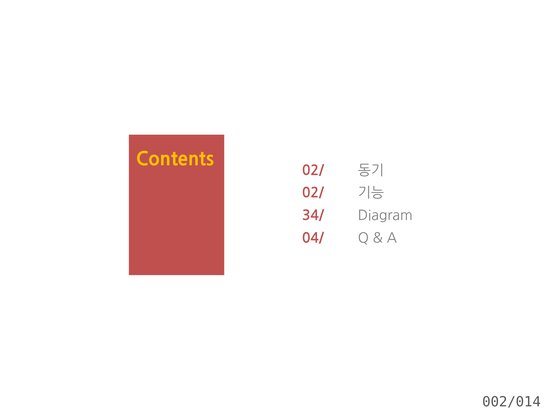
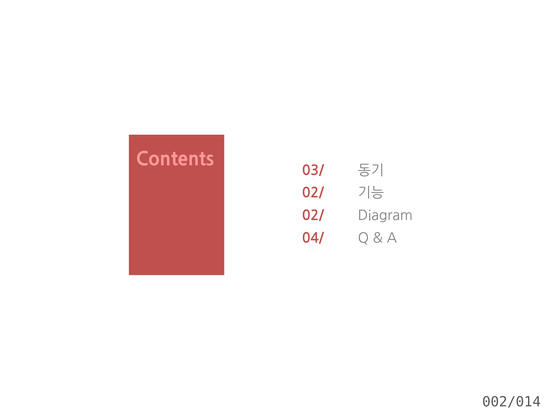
Contents colour: yellow -> pink (175, 159)
02/: 02/ -> 03/ (313, 170)
34/: 34/ -> 02/ (313, 215)
